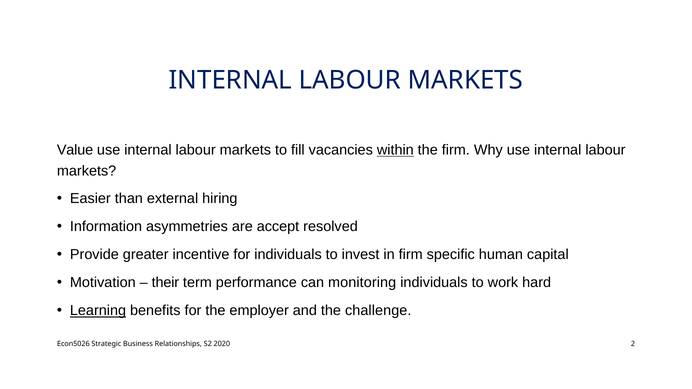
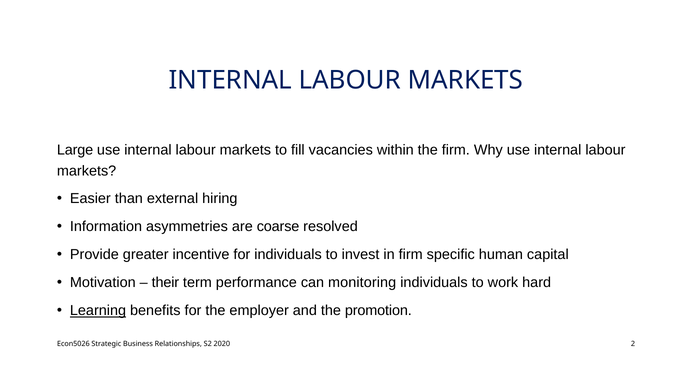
Value: Value -> Large (75, 150)
within underline: present -> none (395, 150)
accept: accept -> coarse (278, 227)
challenge: challenge -> promotion (378, 311)
